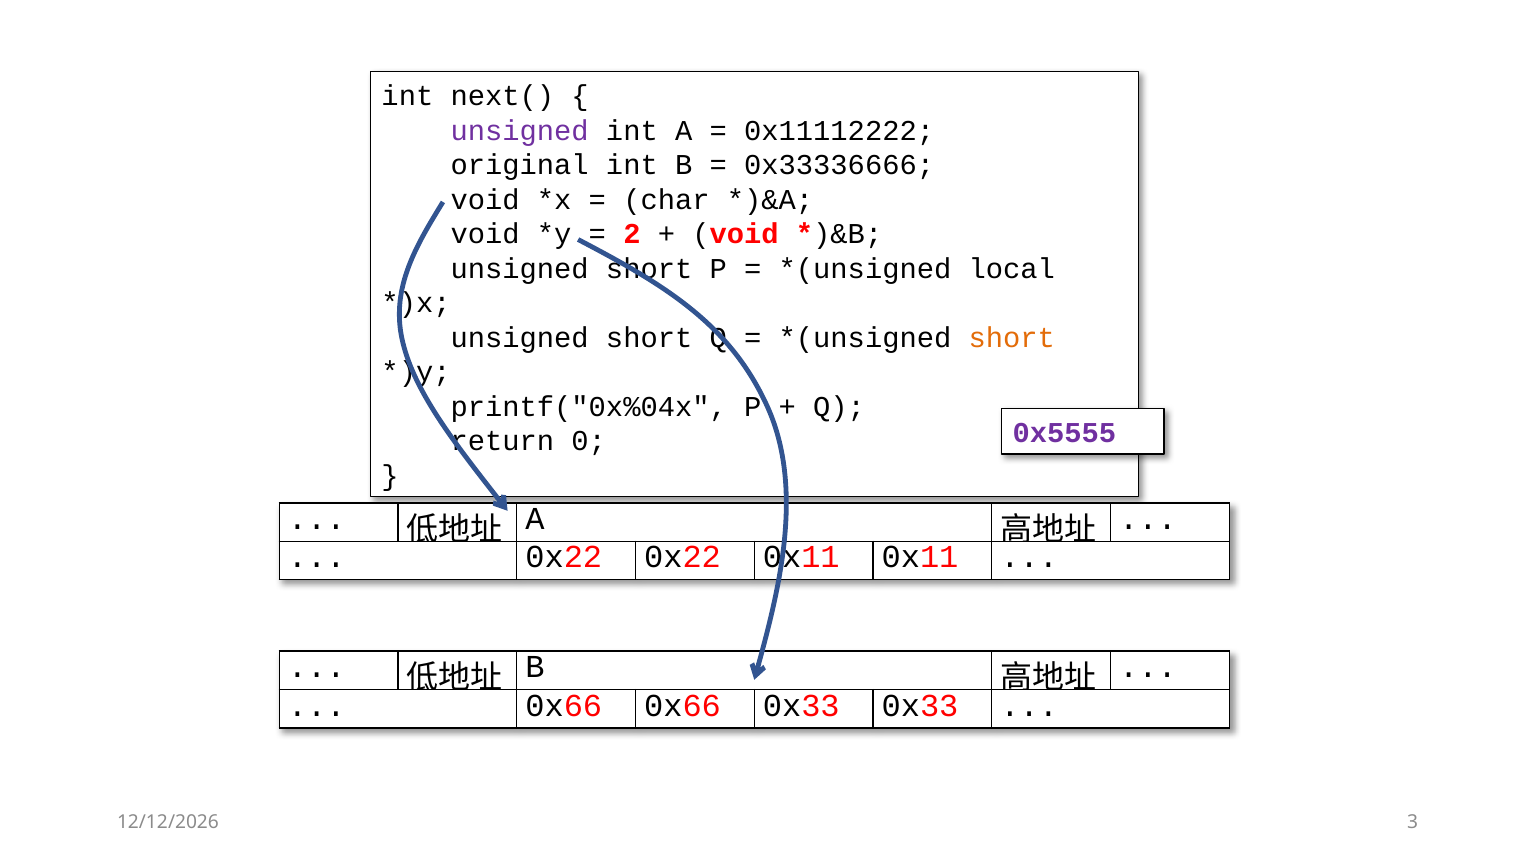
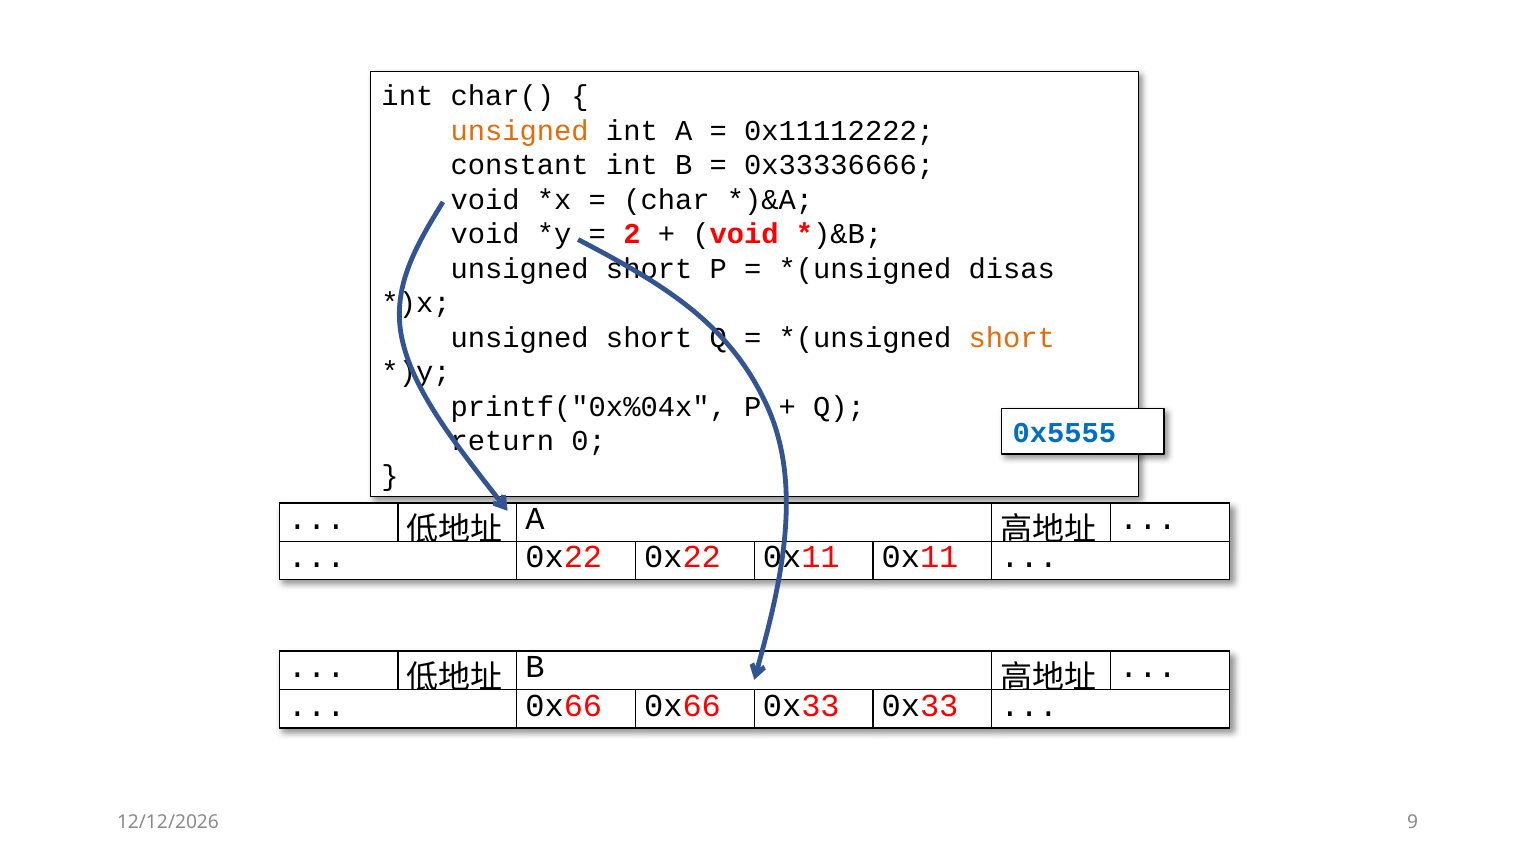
next(: next( -> char( (502, 96)
unsigned colour: purple -> orange (520, 131)
original: original -> constant (520, 165)
local: local -> disas (1012, 269)
0x5555 colour: purple -> blue (1064, 433)
3: 3 -> 9 (1412, 823)
